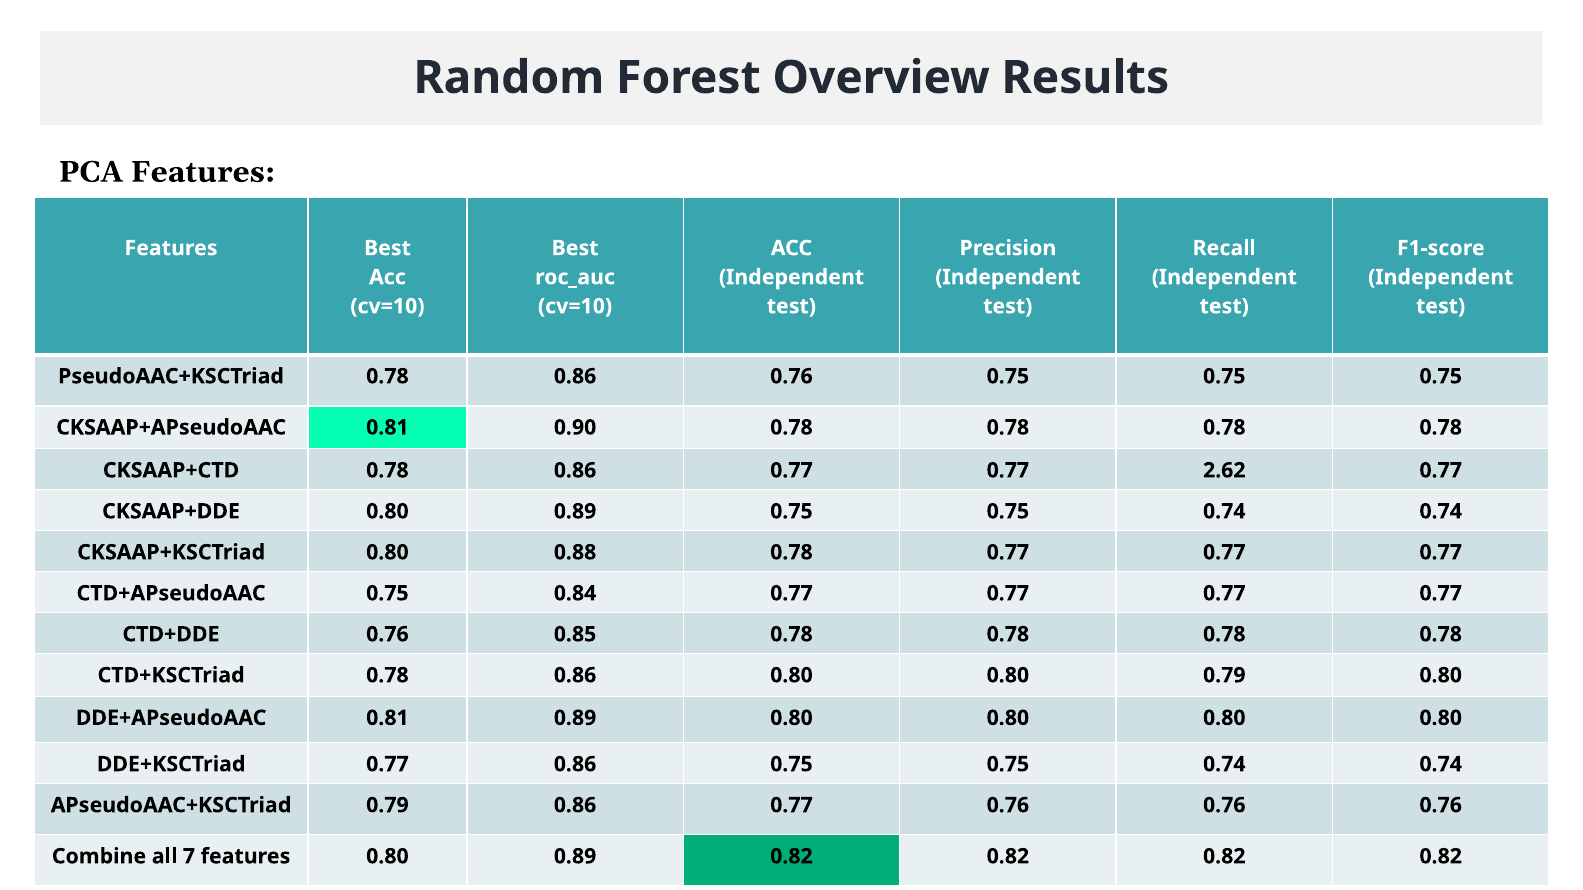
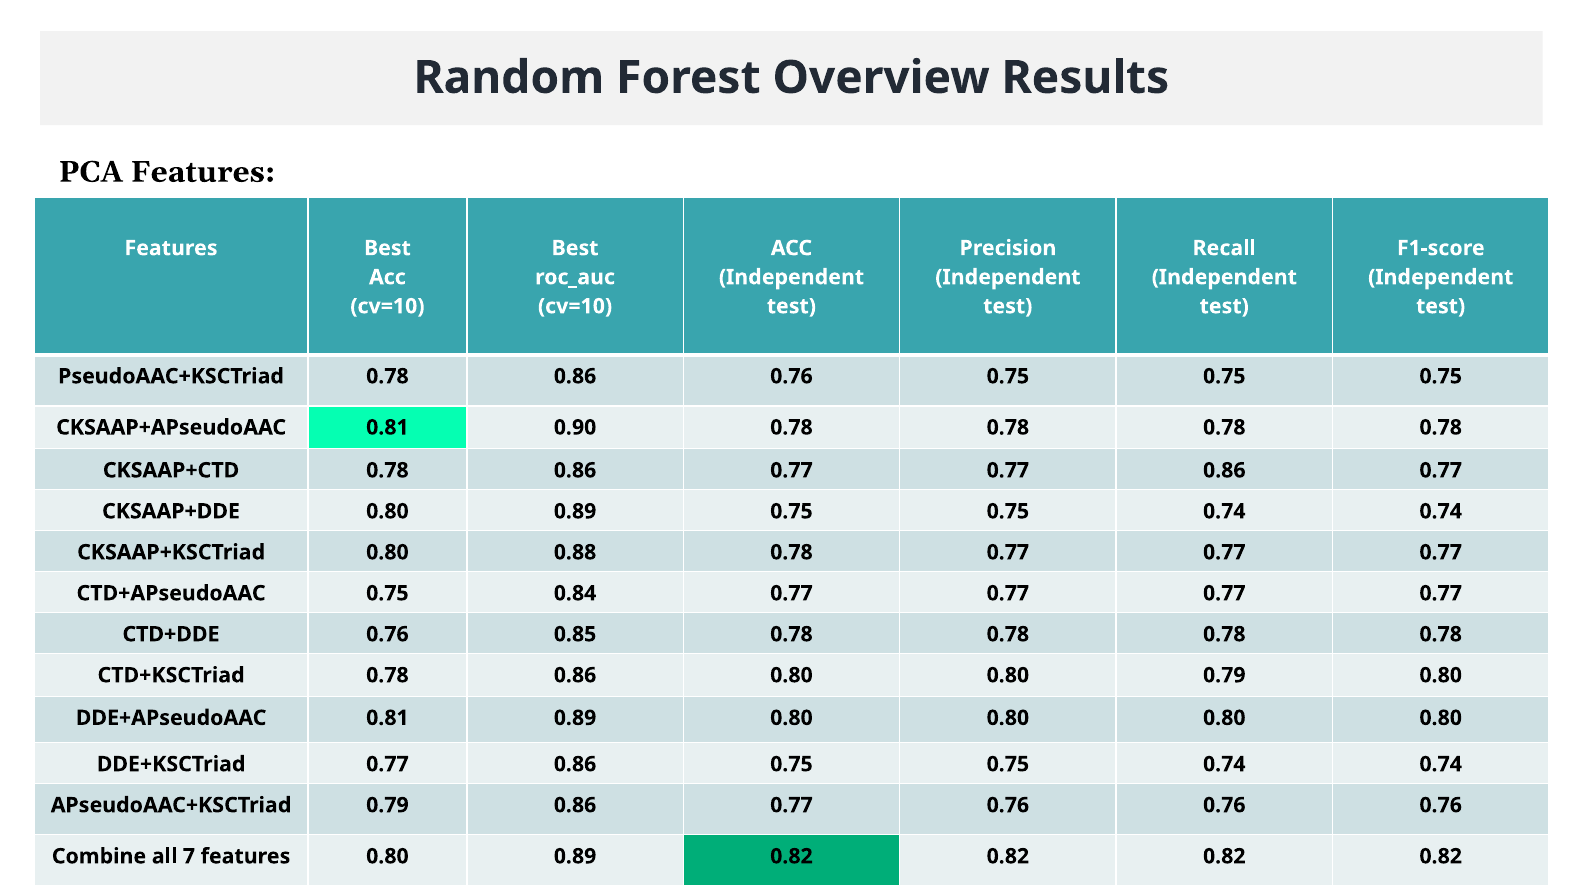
0.77 0.77 2.62: 2.62 -> 0.86 (1224, 471)
